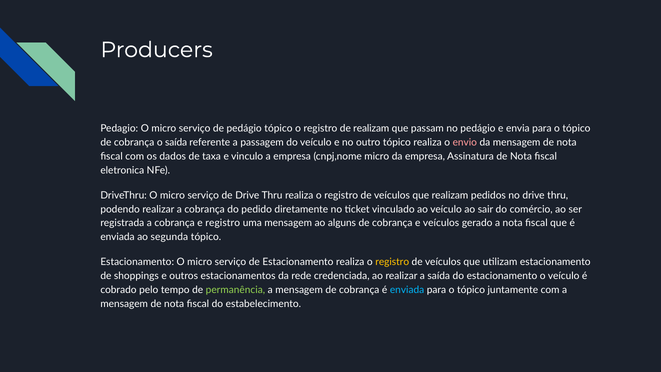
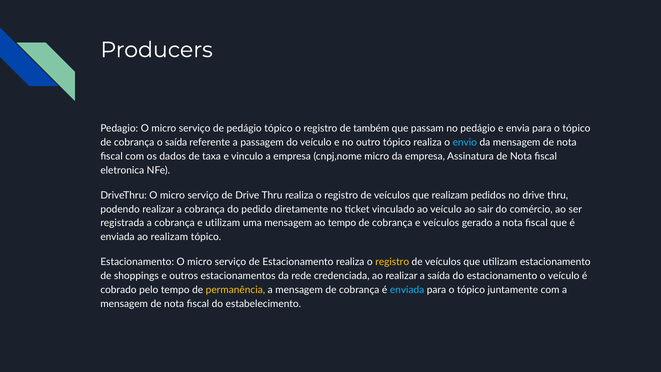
de realizam: realizam -> também (371, 128)
envio colour: pink -> light blue (465, 142)
e registro: registro -> utilizam (223, 223)
ao alguns: alguns -> tempo (342, 223)
ao segunda: segunda -> realizam (169, 237)
permanência colour: light green -> yellow (235, 290)
